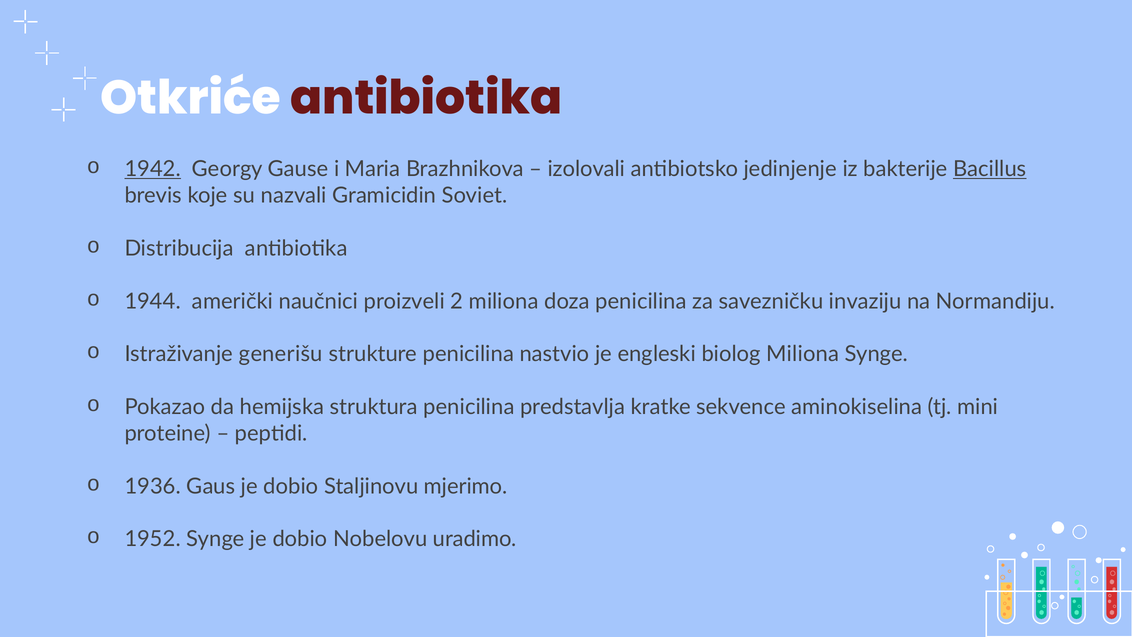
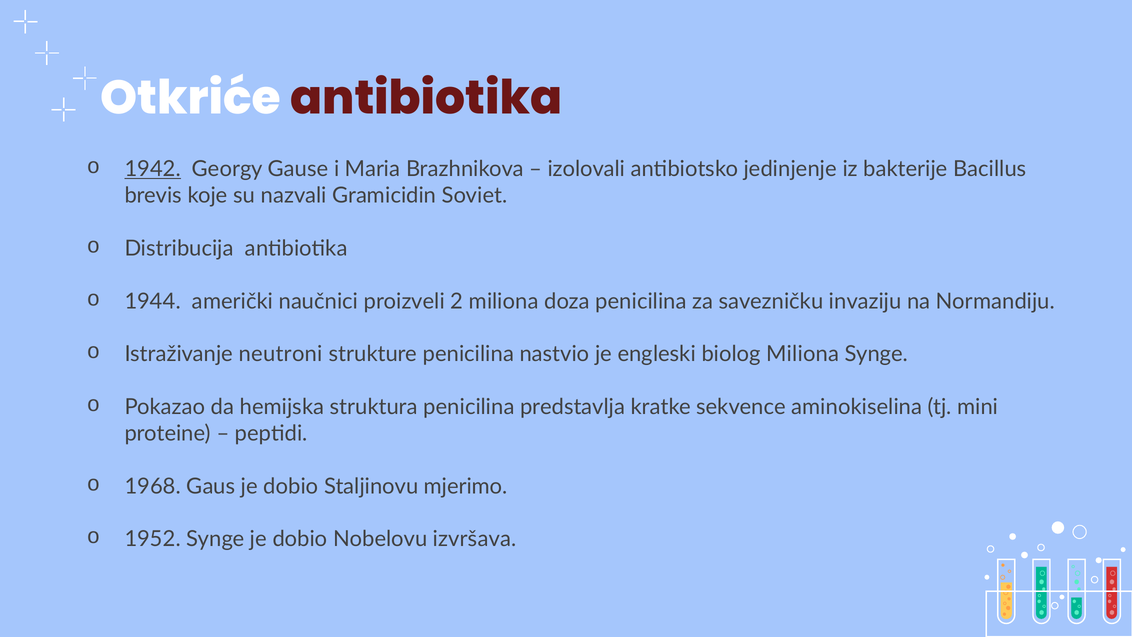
Bacillus underline: present -> none (990, 169)
generišu: generišu -> neutroni (281, 354)
1936: 1936 -> 1968 (153, 486)
uradimo: uradimo -> izvršava (475, 539)
